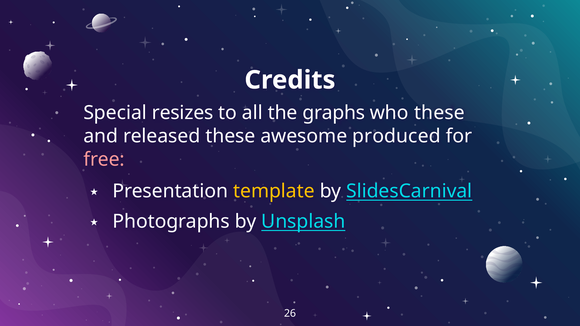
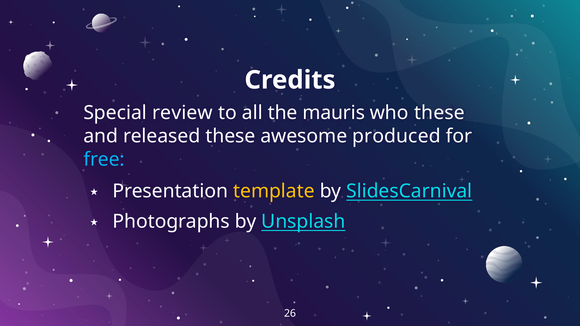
resizes: resizes -> review (182, 113)
graphs: graphs -> mauris (334, 113)
free colour: pink -> light blue (104, 159)
